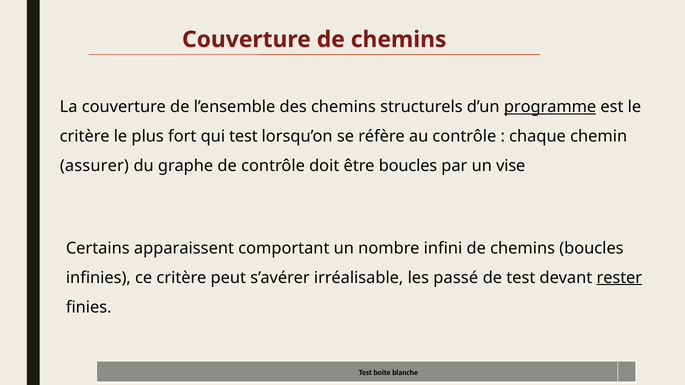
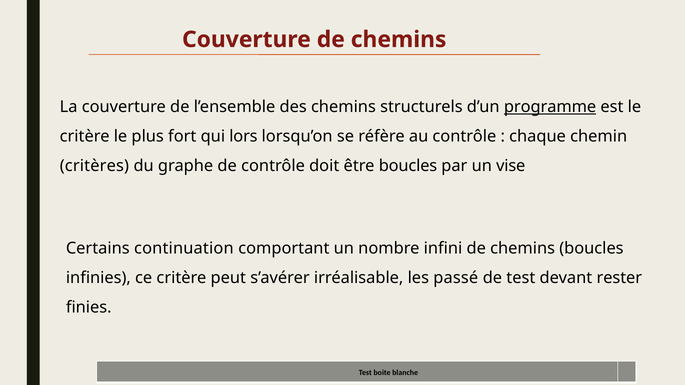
qui test: test -> lors (243, 136)
assurer: assurer -> critères (94, 166)
apparaissent: apparaissent -> continuation (184, 248)
rester underline: present -> none (619, 278)
